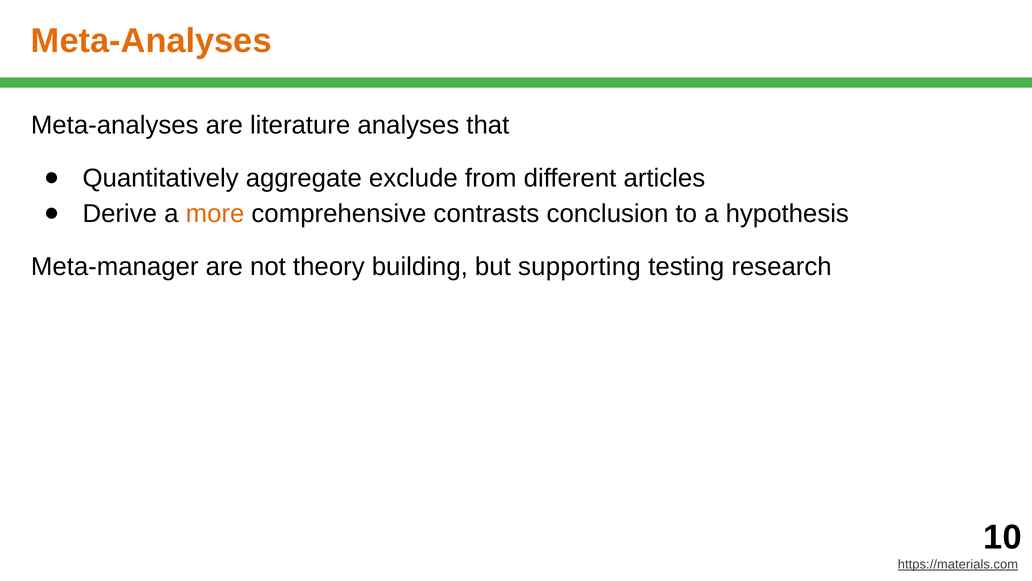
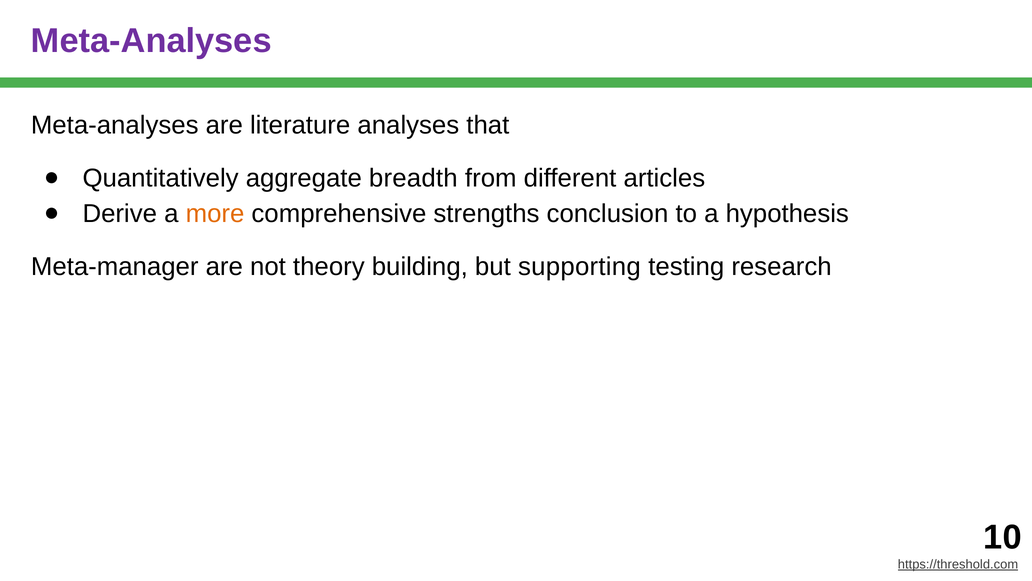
Meta-Analyses colour: orange -> purple (151, 41)
exclude: exclude -> breadth (413, 178)
contrasts: contrasts -> strengths (486, 213)
https://materials.com: https://materials.com -> https://threshold.com (958, 564)
